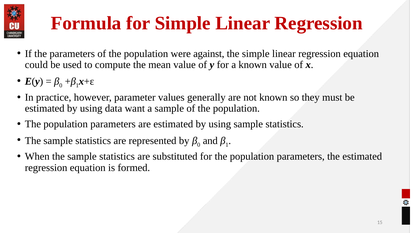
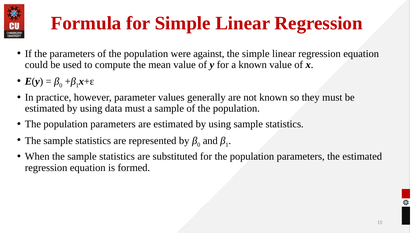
data want: want -> must (135, 108)
